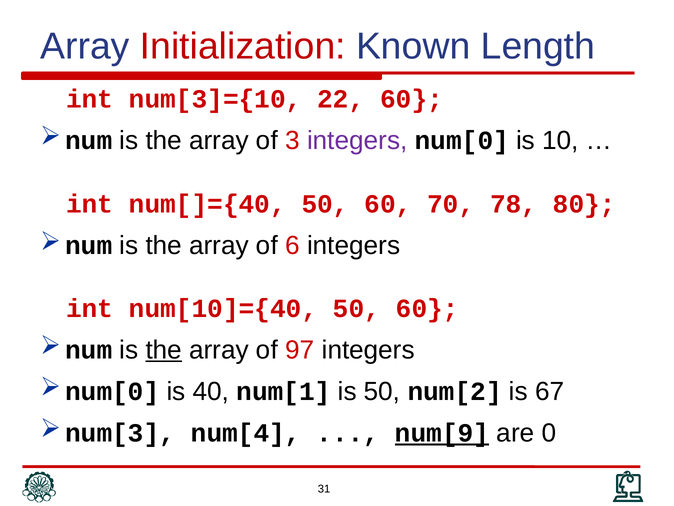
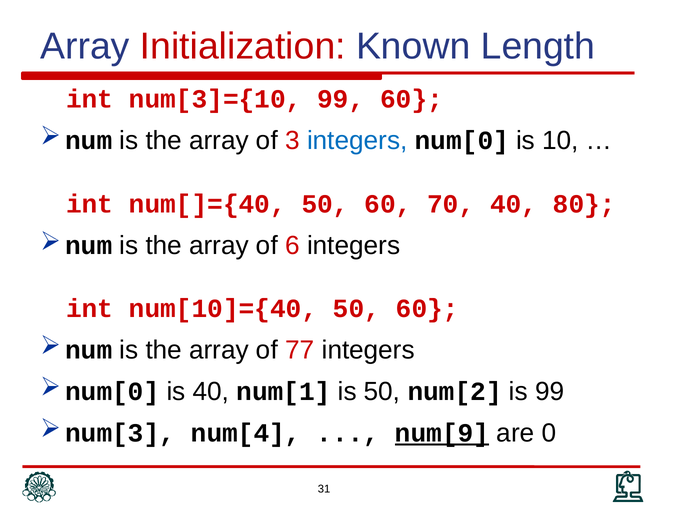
num[3]={10 22: 22 -> 99 (341, 99)
integers colour: purple -> blue (357, 141)
70 78: 78 -> 40 (514, 204)
the underline: present -> none (164, 350)
97: 97 -> 77 (300, 350)
is 67: 67 -> 99 (550, 391)
